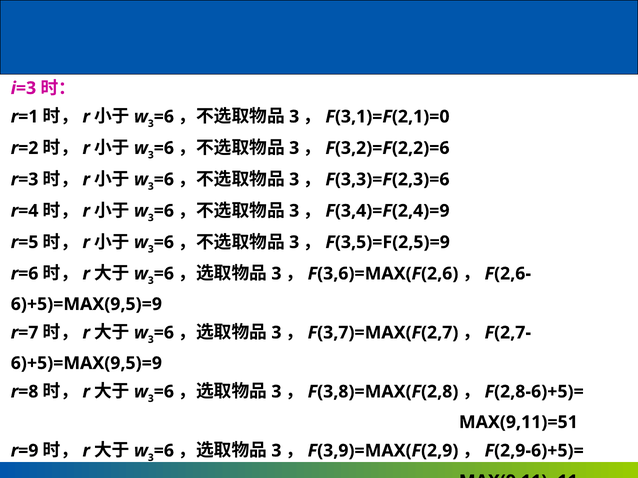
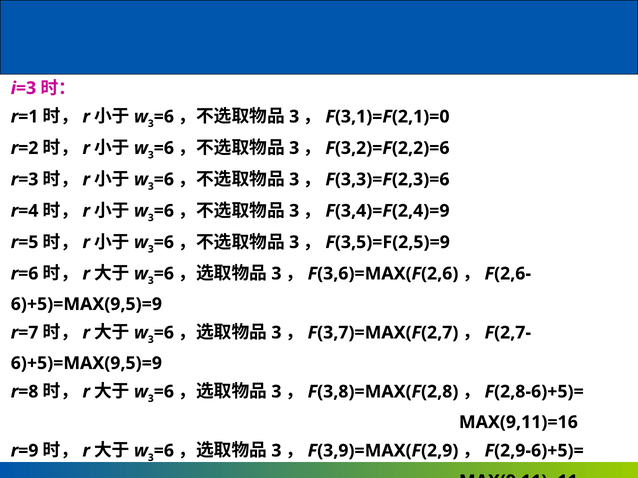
MAX(9,11)=51: MAX(9,11)=51 -> MAX(9,11)=16 (518, 423)
